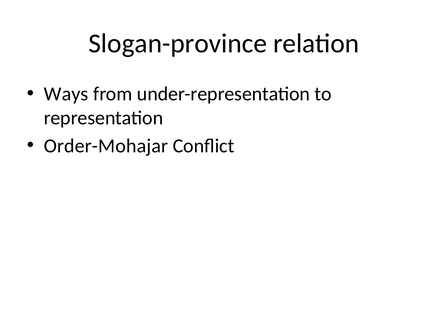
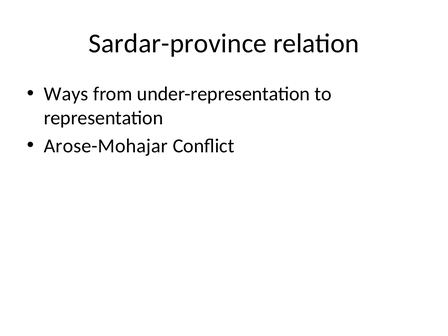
Slogan-province: Slogan-province -> Sardar-province (178, 43)
Order-Mohajar: Order-Mohajar -> Arose-Mohajar (106, 146)
